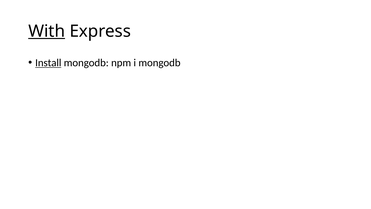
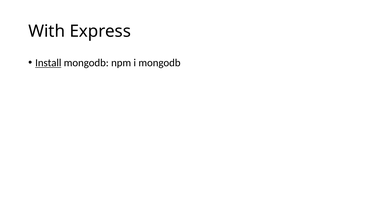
With underline: present -> none (47, 31)
